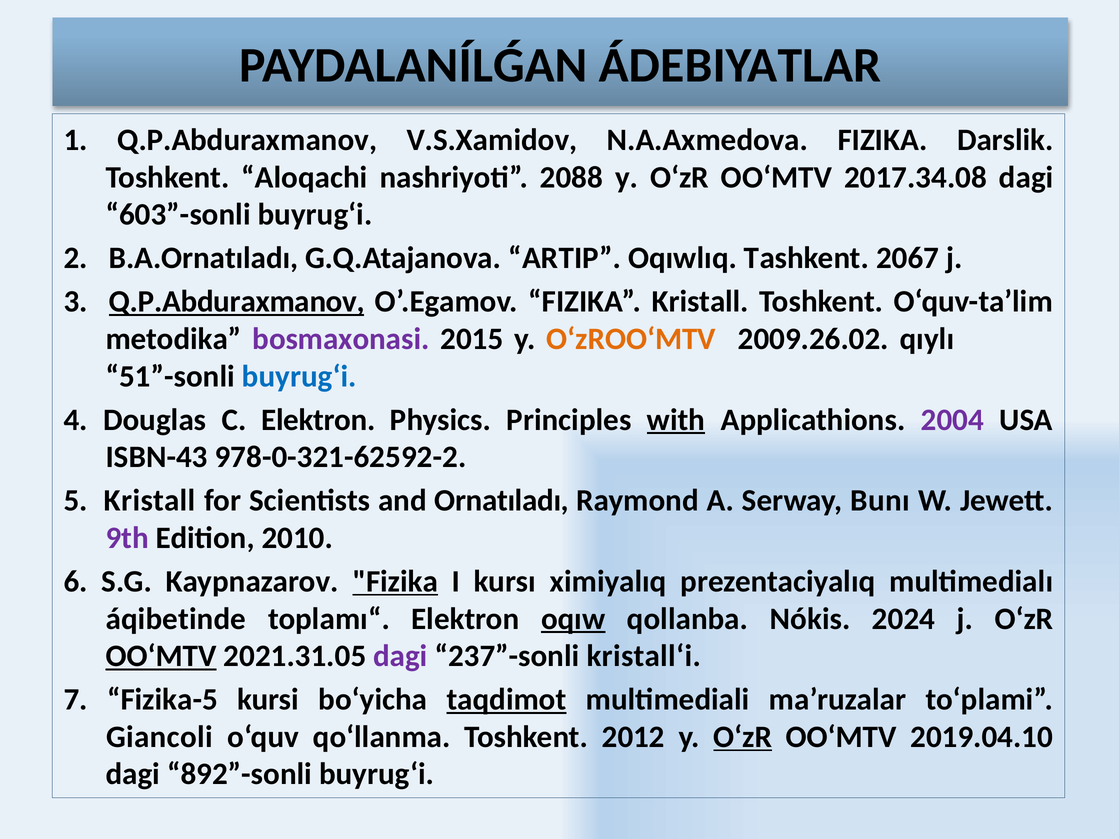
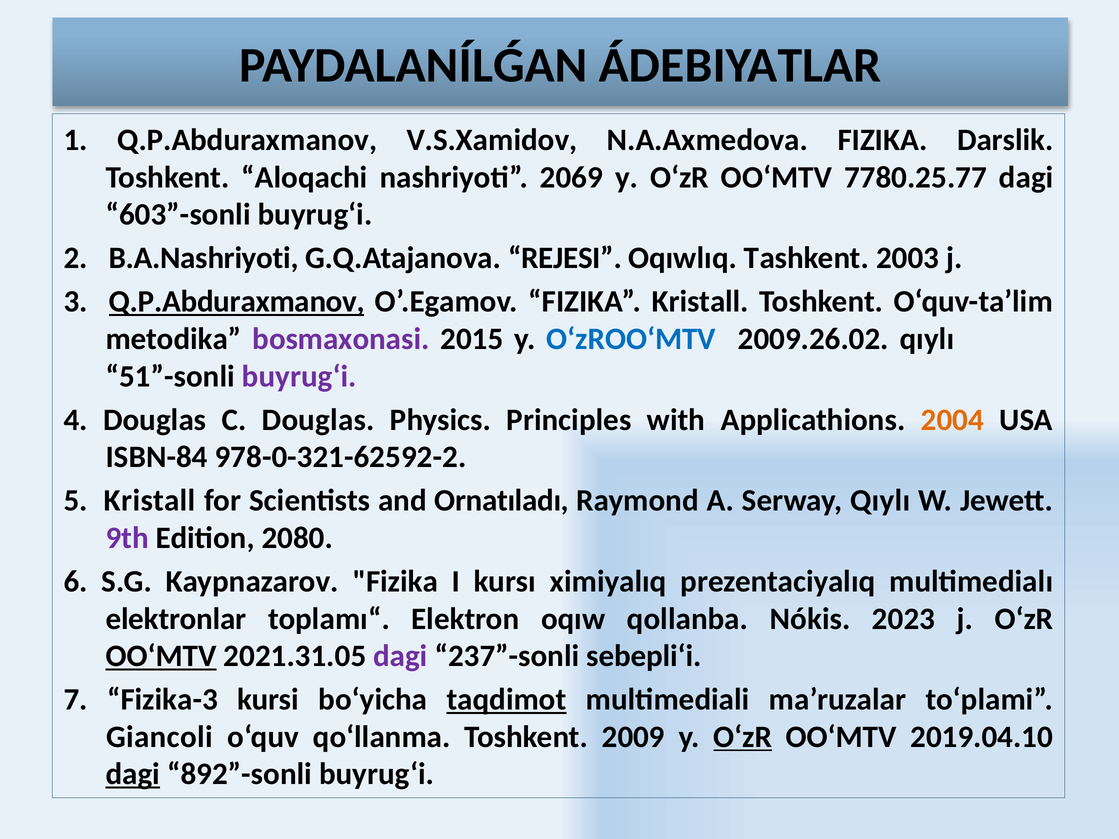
2088: 2088 -> 2069 (571, 177)
2017.34.08: 2017.34.08 -> 7780.25.77 (915, 177)
B.A.Ornatıladı: B.A.Ornatıladı -> B.A.Nashriyoti (204, 258)
ARTIP: ARTIP -> RЕJЕSI (565, 258)
2067: 2067 -> 2003 (908, 258)
O‘zROO‘MTV colour: orange -> blue (631, 339)
buyrug‘i colour: blue -> purple (299, 376)
C Elektron: Elektron -> Douglas (318, 420)
with underline: present -> none (676, 420)
2004 colour: purple -> orange (952, 420)
ISBN-43: ISBN-43 -> ISBN-84 (157, 457)
Serway Bunı: Bunı -> Qıylı (880, 501)
2010: 2010 -> 2080 (297, 538)
Fizika underline: present -> none (395, 582)
áqibetinde: áqibetinde -> elektronlar (176, 619)
oqıw underline: present -> none (573, 619)
2024: 2024 -> 2023 (903, 619)
kristall‘i: kristall‘i -> sebepli‘i (644, 656)
Fizika-5: Fizika-5 -> Fizika-3 (162, 700)
2012: 2012 -> 2009 (633, 737)
dagi underline: none -> present (133, 774)
